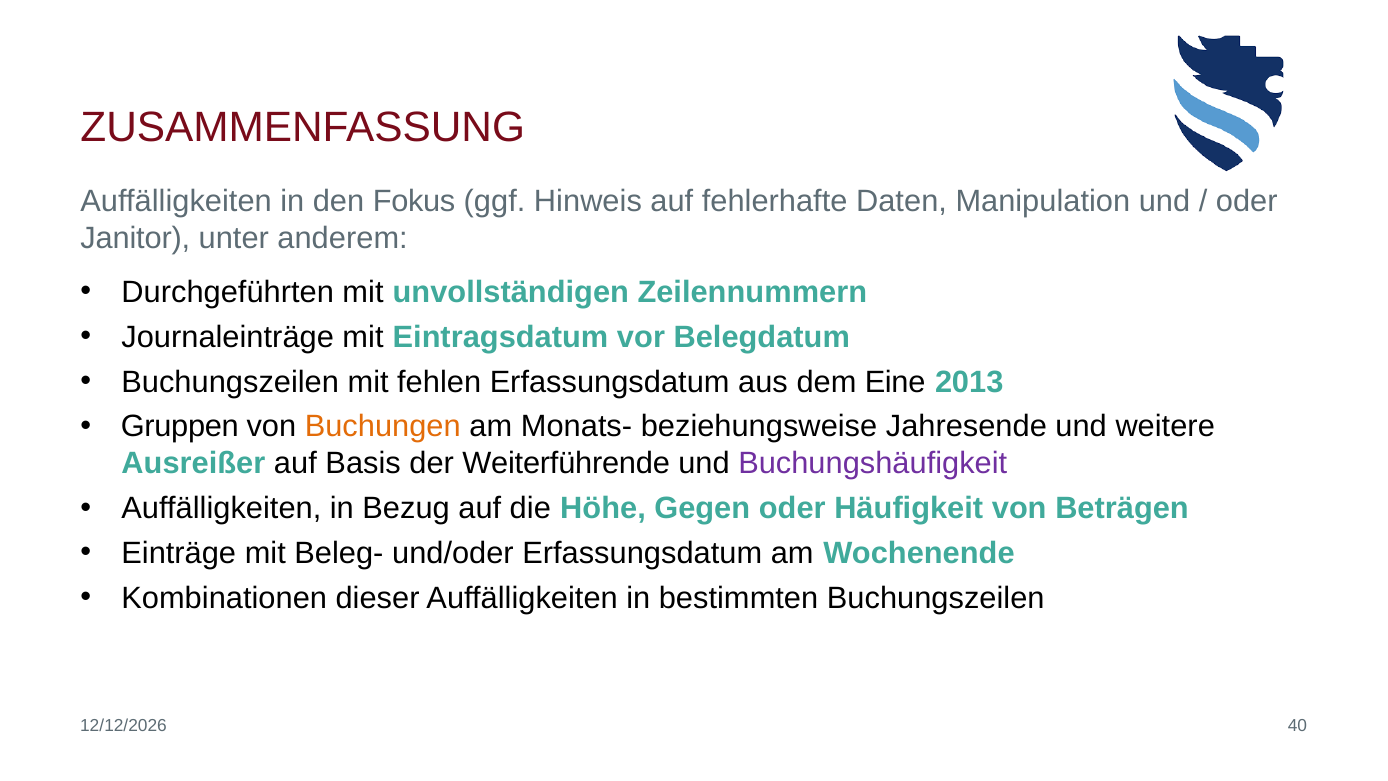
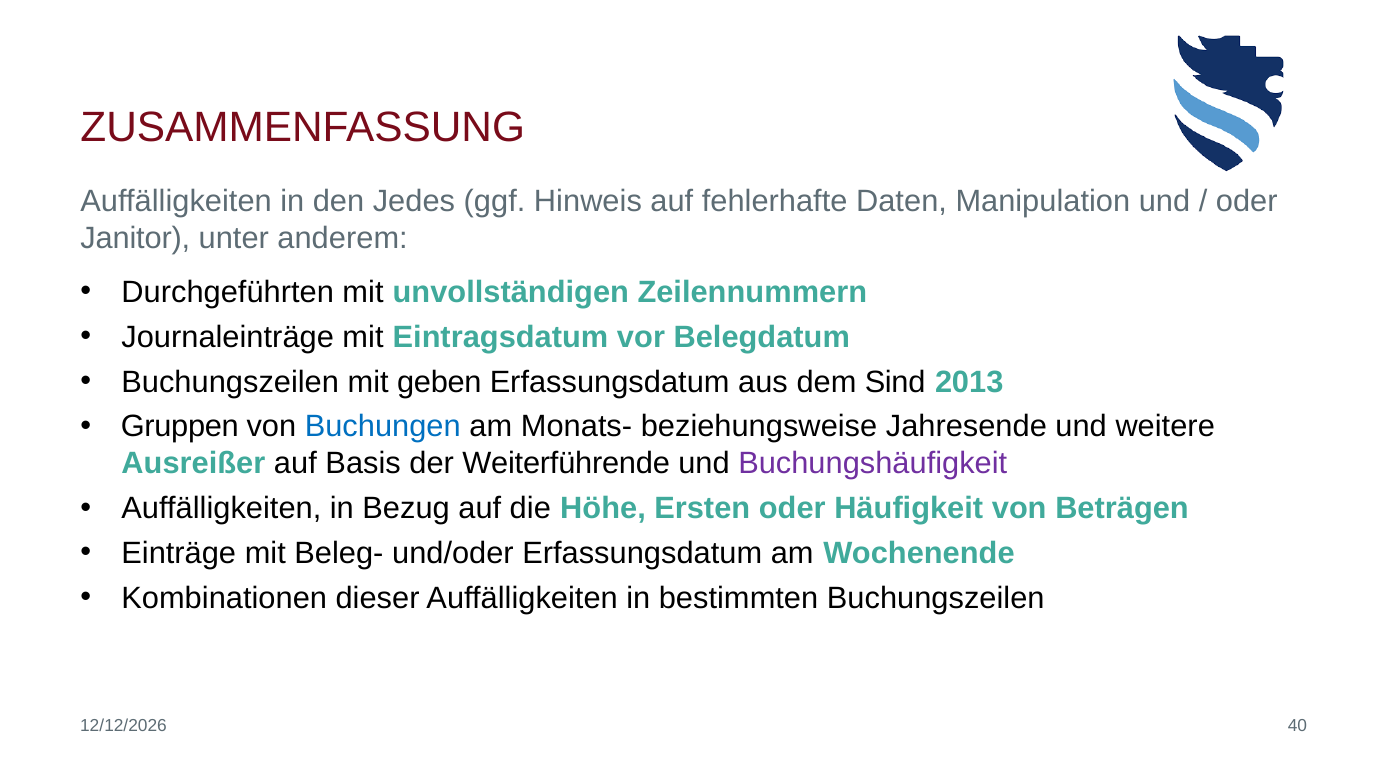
Fokus: Fokus -> Jedes (414, 201)
fehlen: fehlen -> geben (439, 382)
Eine: Eine -> Sind (895, 382)
Buchungen colour: orange -> blue (383, 427)
Gegen: Gegen -> Ersten (702, 508)
